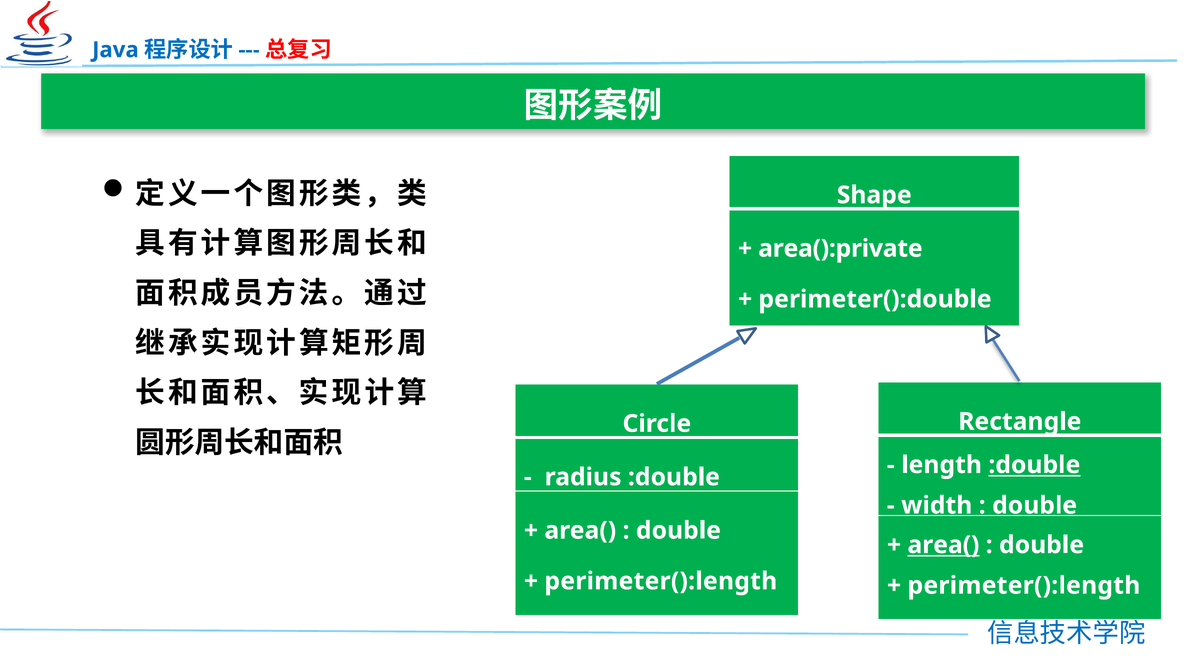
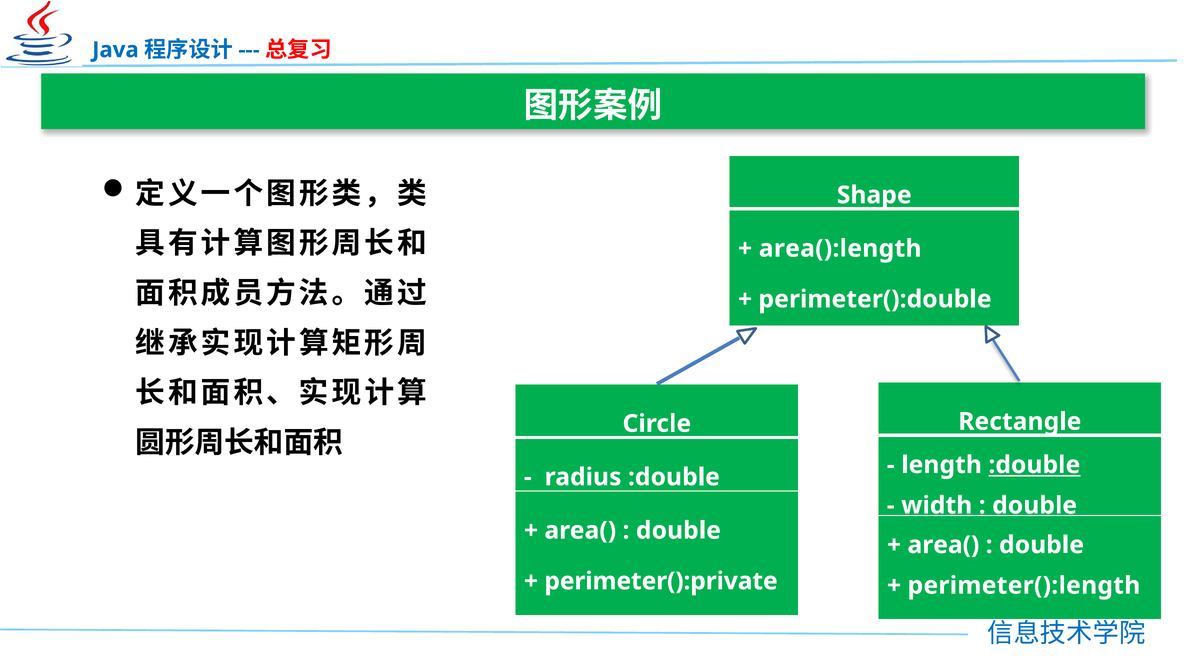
area():private: area():private -> area():length (840, 249)
area( underline: present -> none (943, 545)
perimeter():length: perimeter():length -> perimeter():private (661, 581)
